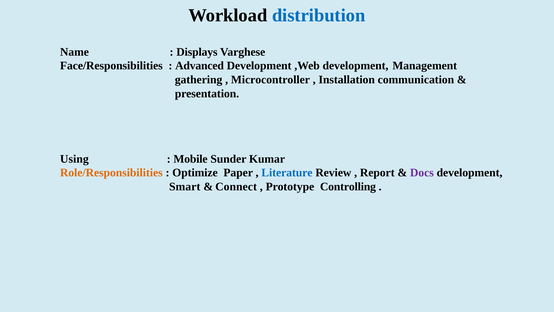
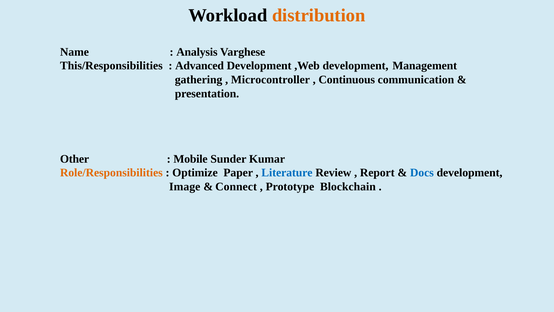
distribution colour: blue -> orange (319, 16)
Displays: Displays -> Analysis (197, 52)
Face/Responsibilities: Face/Responsibilities -> This/Responsibilities (111, 66)
Installation: Installation -> Continuous (347, 80)
Using: Using -> Other (75, 159)
Docs colour: purple -> blue (422, 173)
Smart: Smart -> Image (185, 186)
Controlling: Controlling -> Blockchain (348, 186)
